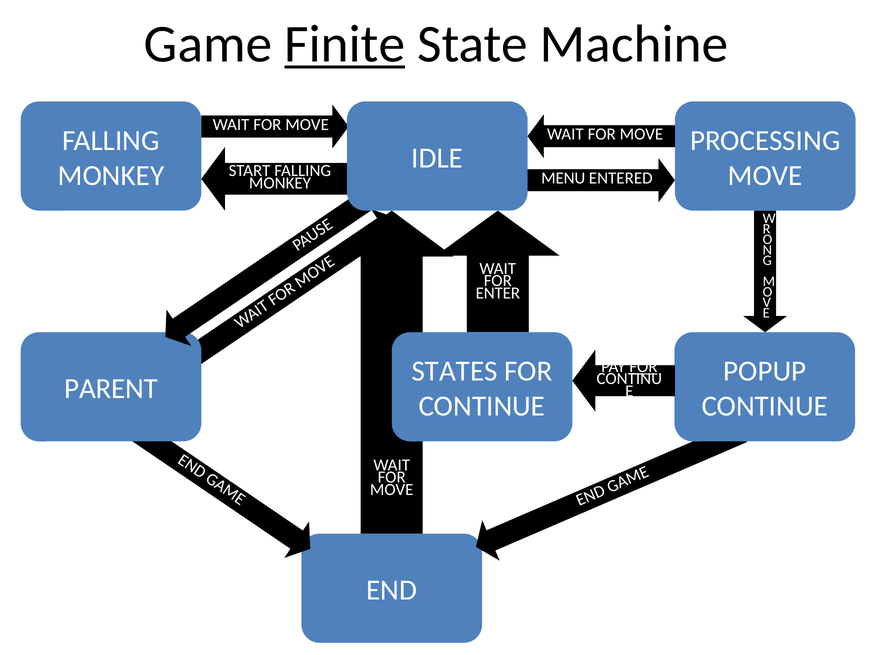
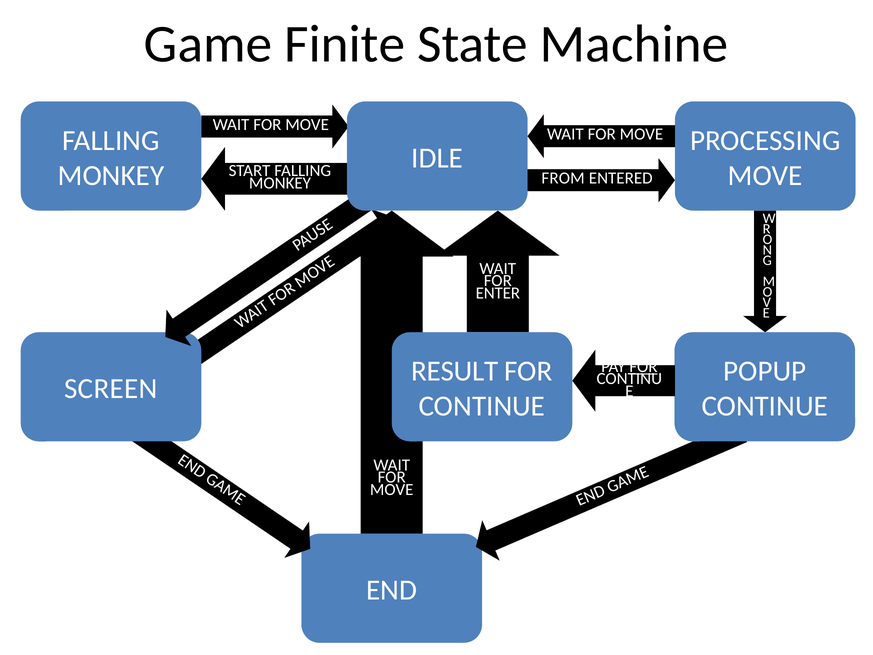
Finite underline: present -> none (345, 44)
MENU: MENU -> FROM (563, 178)
STATES: STATES -> RESULT (455, 371)
PARENT: PARENT -> SCREEN (111, 389)
